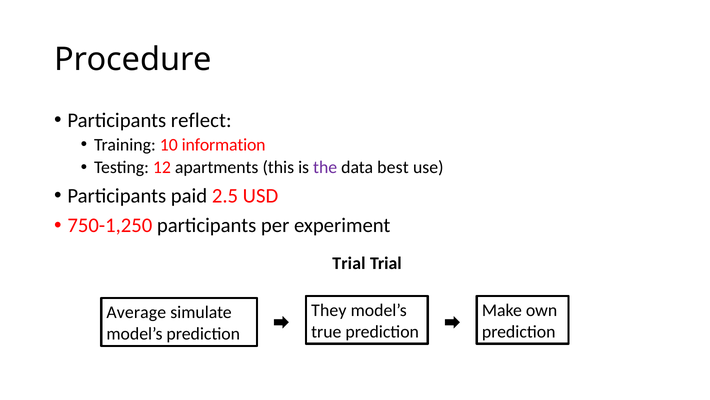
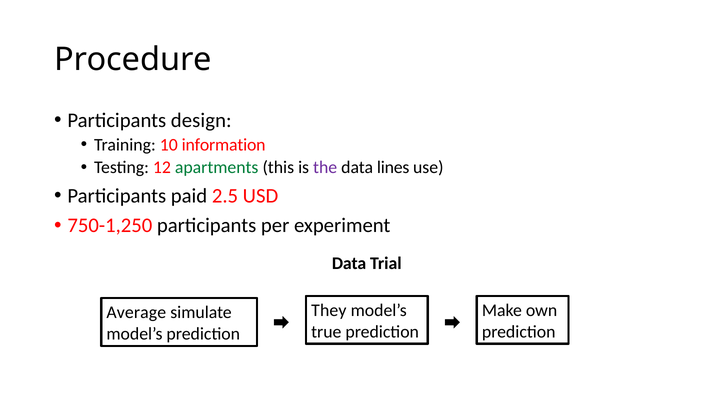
reflect: reflect -> design (201, 120)
apartments colour: black -> green (217, 167)
best: best -> lines (393, 167)
Trial: Trial -> Data (349, 263)
